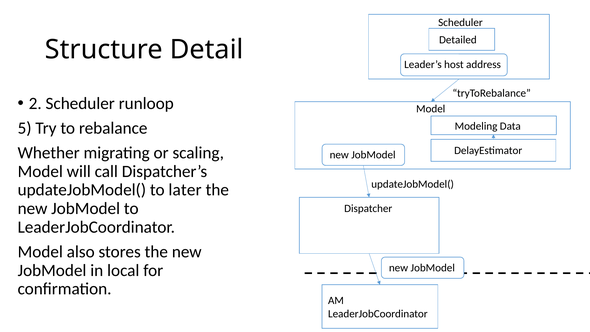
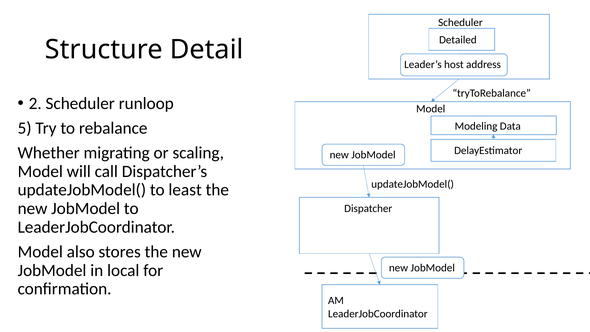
later: later -> least (185, 190)
